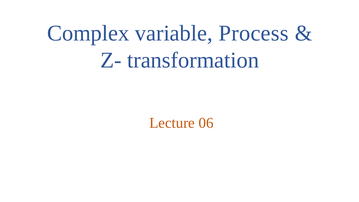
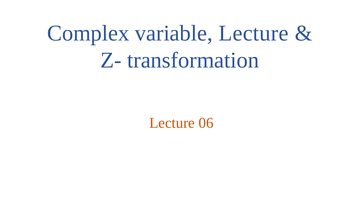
variable Process: Process -> Lecture (254, 33)
